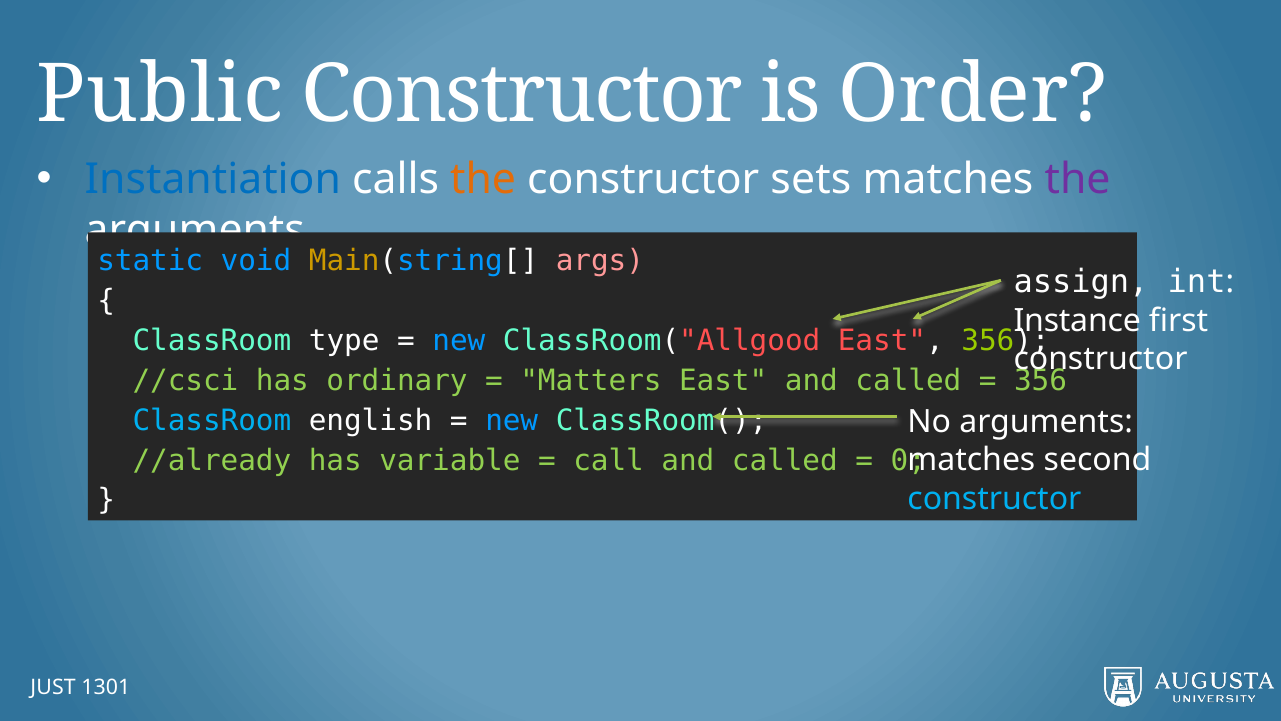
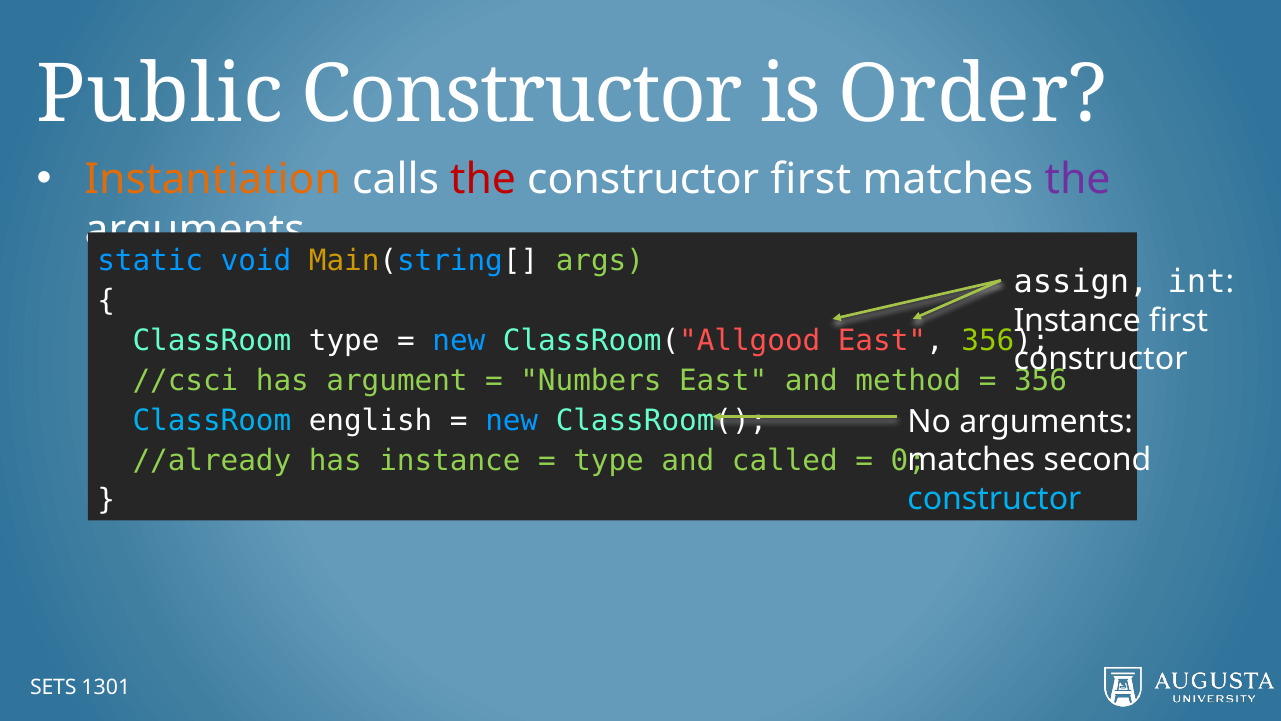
Instantiation colour: blue -> orange (213, 179)
the colour: orange -> red (483, 179)
constructor sets: sets -> first (811, 179)
args colour: pink -> light green (600, 261)
ordinary: ordinary -> argument (397, 381)
Matters: Matters -> Numbers (591, 381)
East and called: called -> method (908, 381)
has variable: variable -> instance (450, 460)
call: call -> type (609, 460)
JUST: JUST -> SETS (53, 687)
